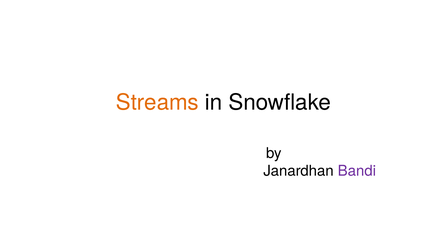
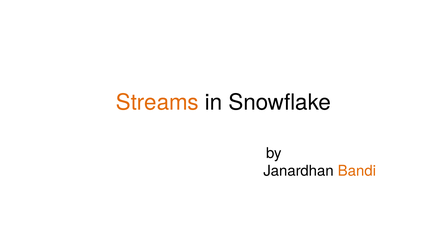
Bandi colour: purple -> orange (357, 171)
